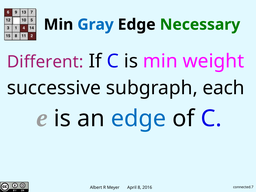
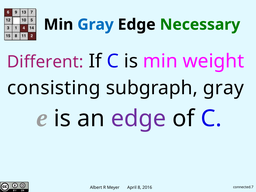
successive: successive -> consisting (54, 88)
subgraph each: each -> gray (223, 88)
edge colour: blue -> purple (138, 119)
